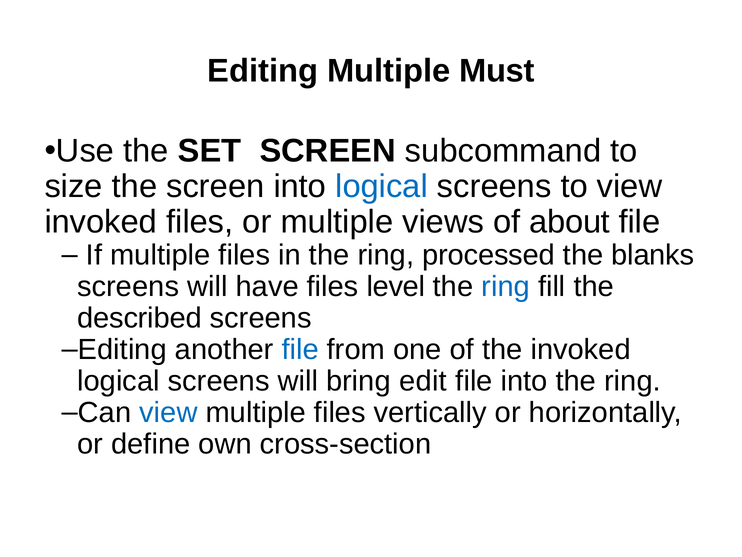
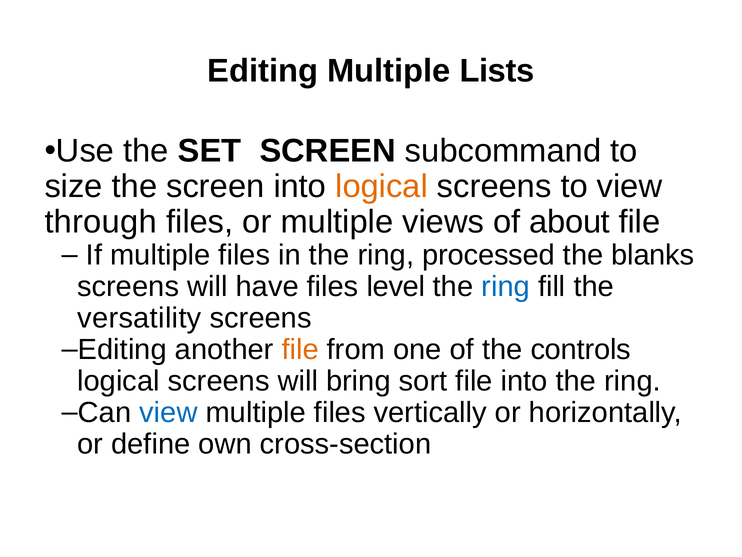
Must: Must -> Lists (497, 71)
logical colour: blue -> orange (382, 186)
invoked: invoked -> through (101, 222)
described: described -> versatility (139, 318)
file colour: blue -> orange (300, 349)
the invoked: invoked -> controls (581, 349)
edit: edit -> sort (423, 381)
